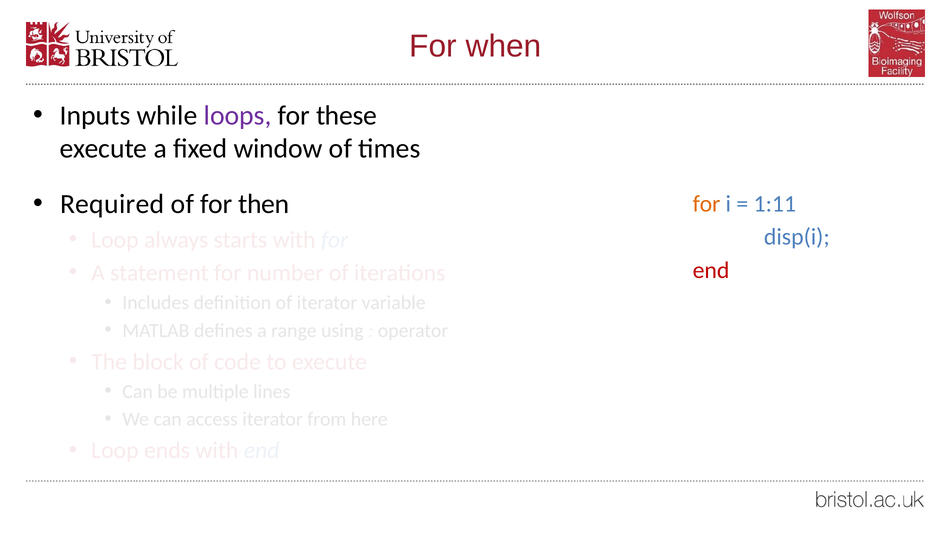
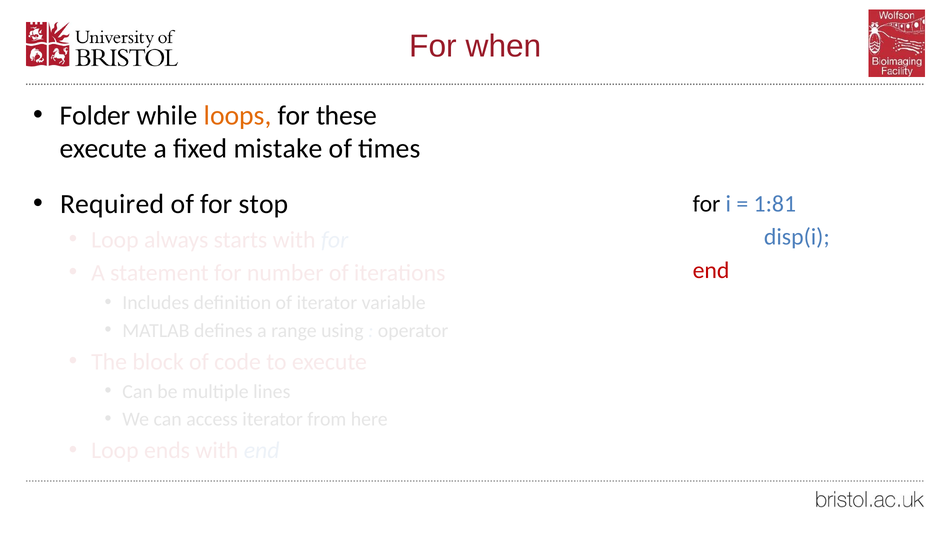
Inputs: Inputs -> Folder (95, 115)
loops colour: purple -> orange (238, 115)
window: window -> mistake (278, 149)
then: then -> stop (264, 204)
for colour: orange -> black (707, 204)
1:11: 1:11 -> 1:81 (775, 204)
